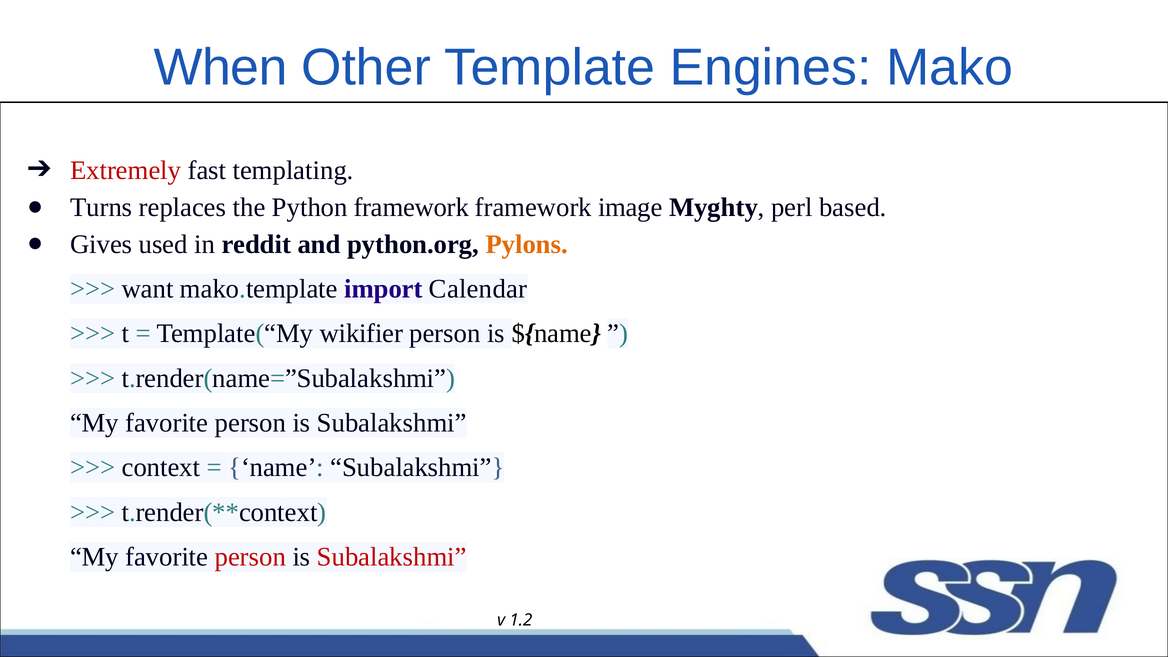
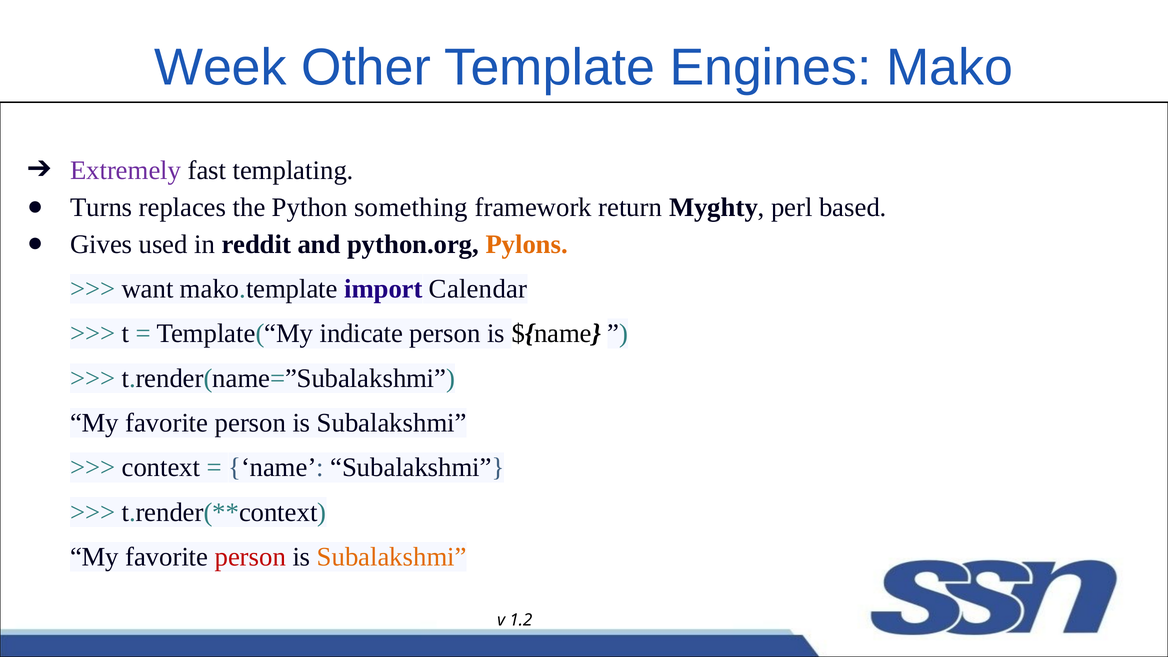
When: When -> Week (220, 68)
Extremely colour: red -> purple (126, 171)
Python framework: framework -> something (411, 207)
image: image -> return (630, 207)
wikifier: wikifier -> indicate (361, 334)
Subalakshmi colour: red -> orange (392, 557)
